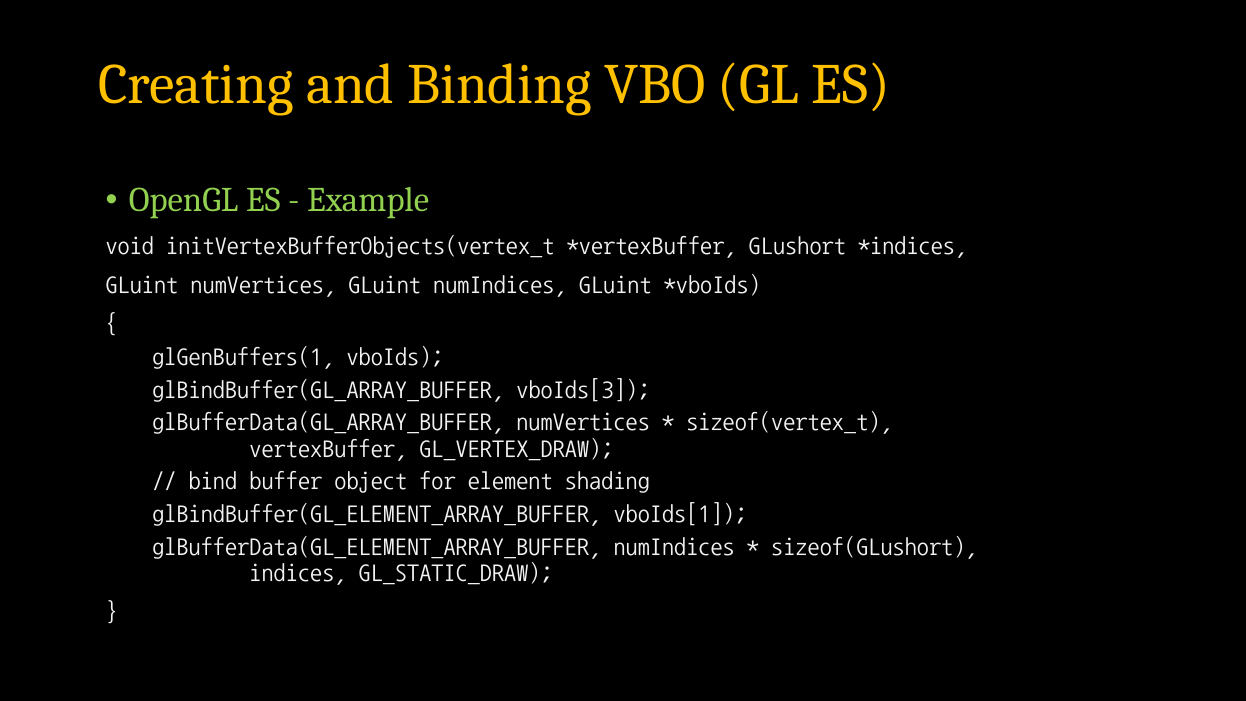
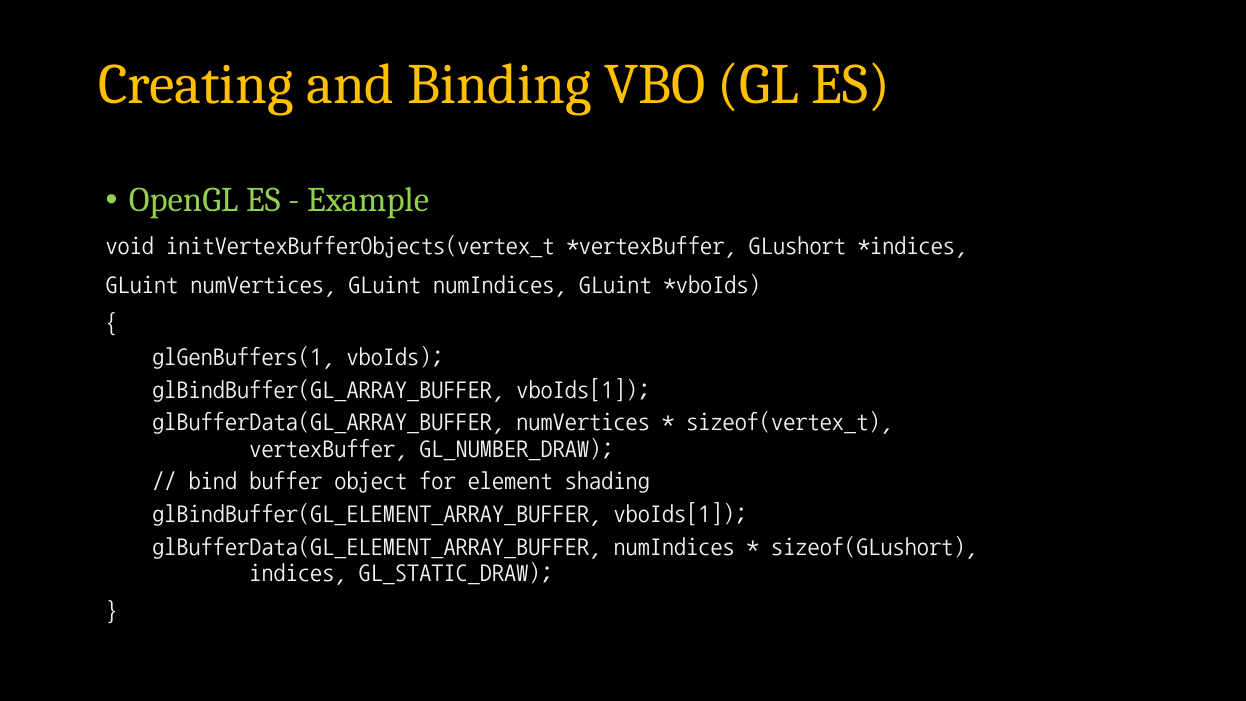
glBindBuffer(GL_ARRAY_BUFFER vboIds[3: vboIds[3 -> vboIds[1 (583, 389)
GL_VERTEX_DRAW: GL_VERTEX_DRAW -> GL_NUMBER_DRAW (516, 448)
